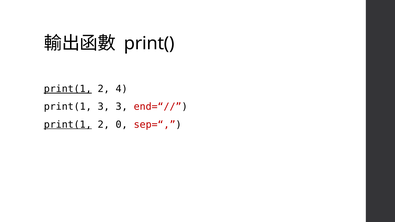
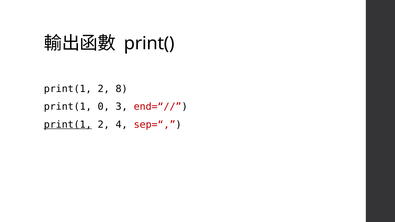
print(1 underline: present -> none (68, 89)
4: 4 -> 8 (122, 89)
print(1 3: 3 -> 0 (104, 107)
0: 0 -> 4 (122, 125)
